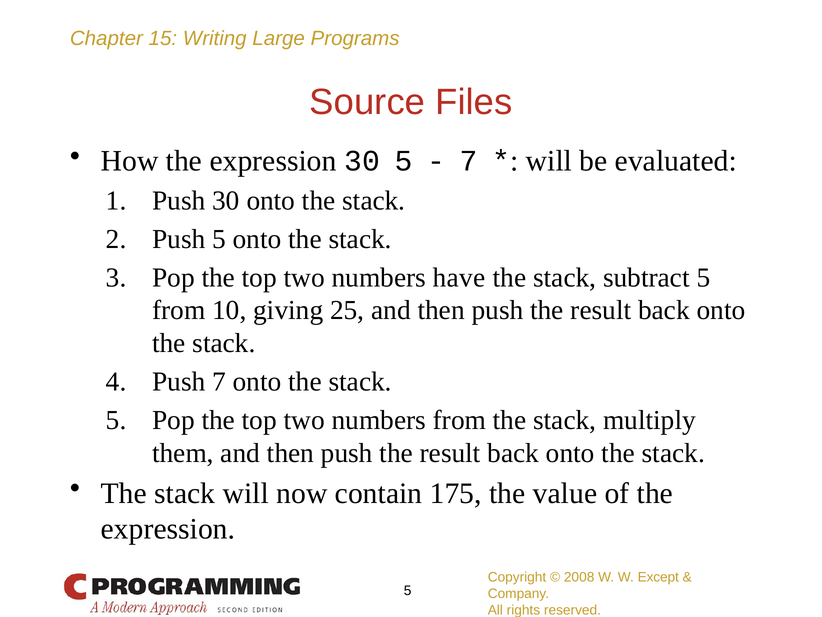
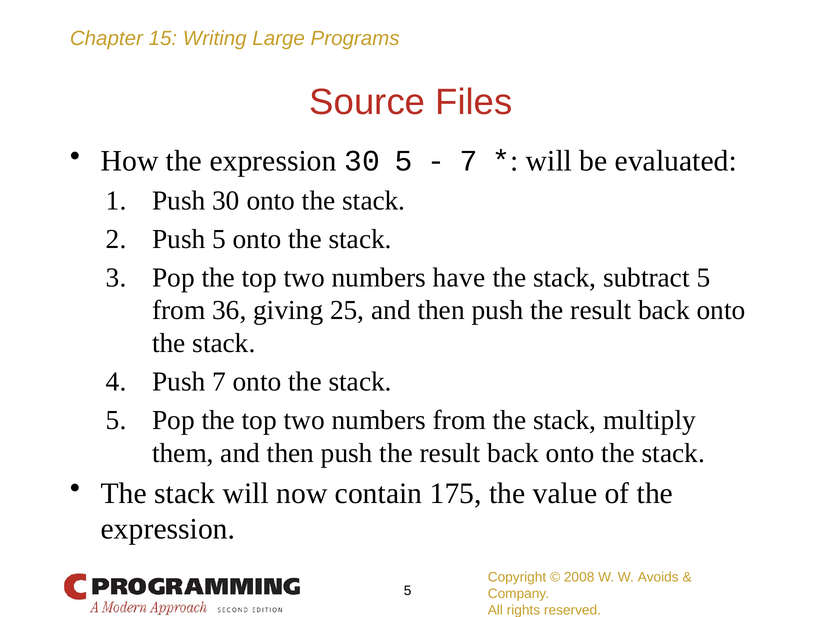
10: 10 -> 36 (229, 310)
Except: Except -> Avoids (658, 577)
